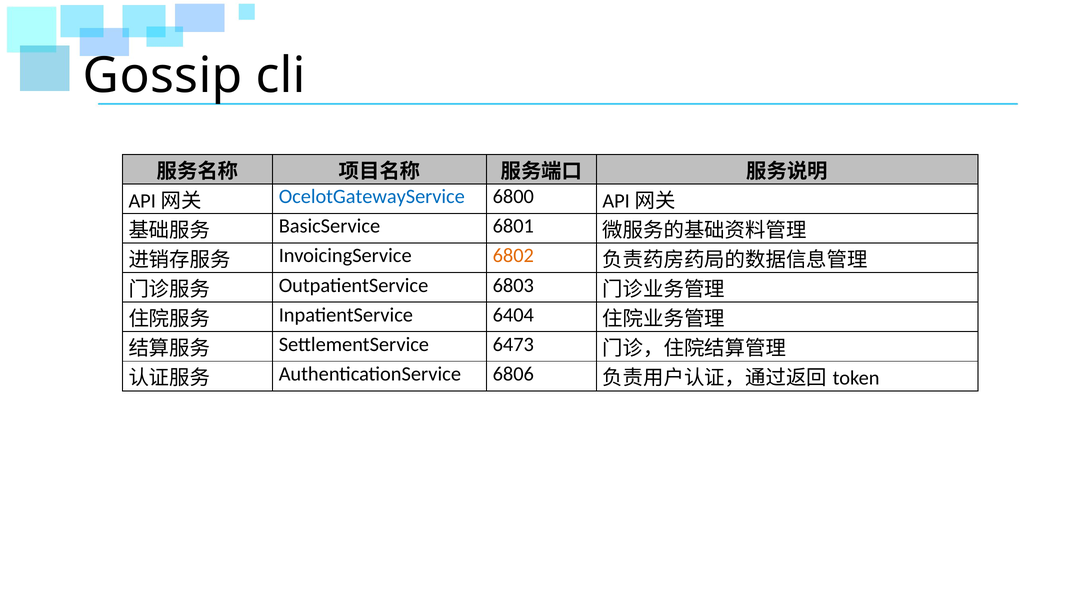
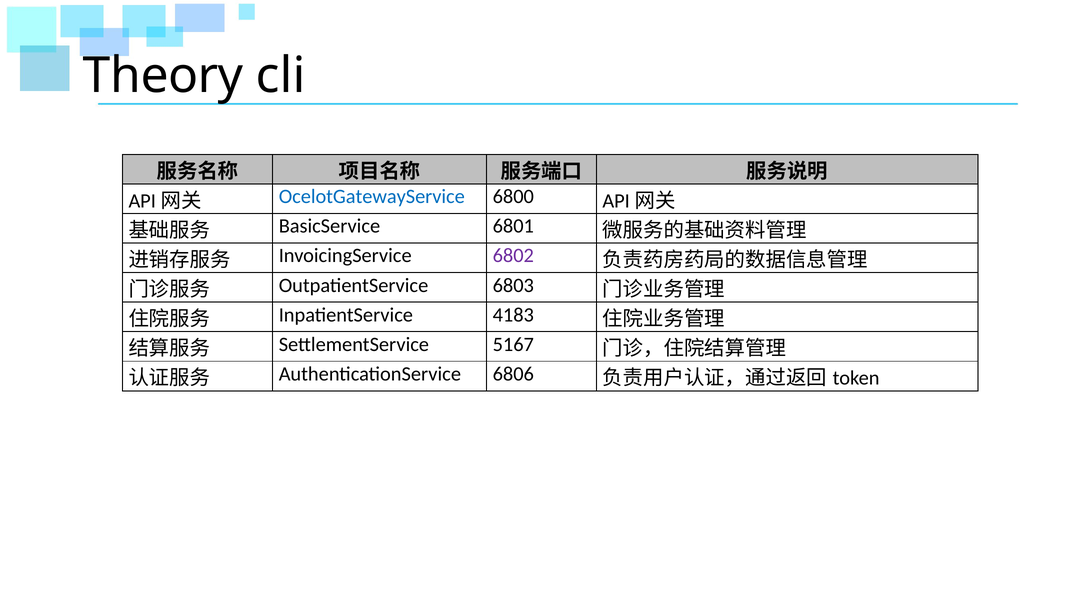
Gossip: Gossip -> Theory (163, 76)
6802 colour: orange -> purple (513, 256)
6404: 6404 -> 4183 (513, 315)
6473: 6473 -> 5167 (513, 344)
